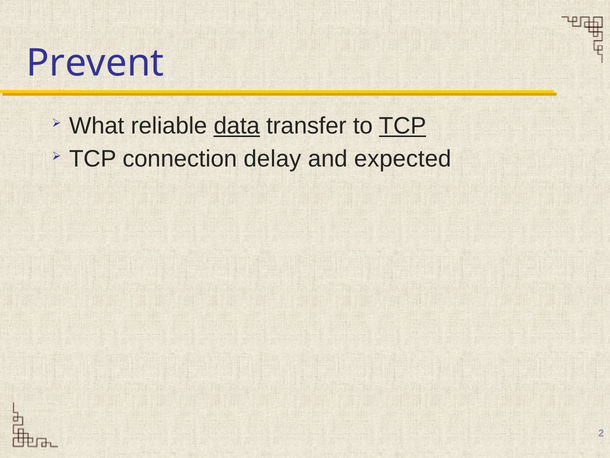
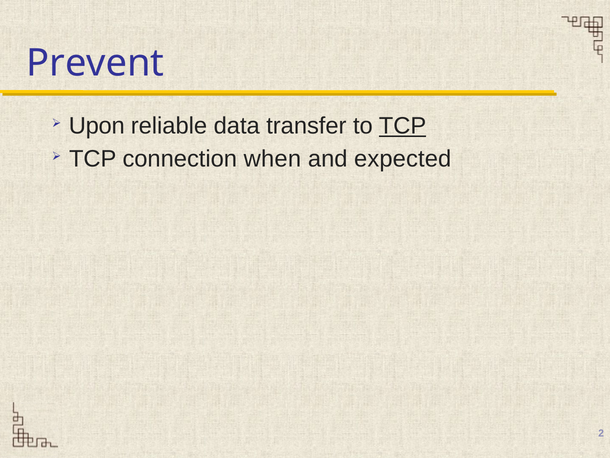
What: What -> Upon (97, 126)
data underline: present -> none (237, 126)
delay: delay -> when (272, 159)
